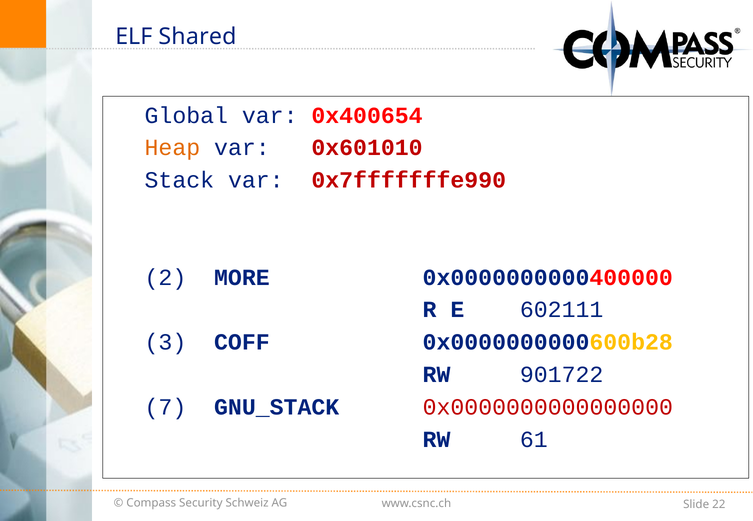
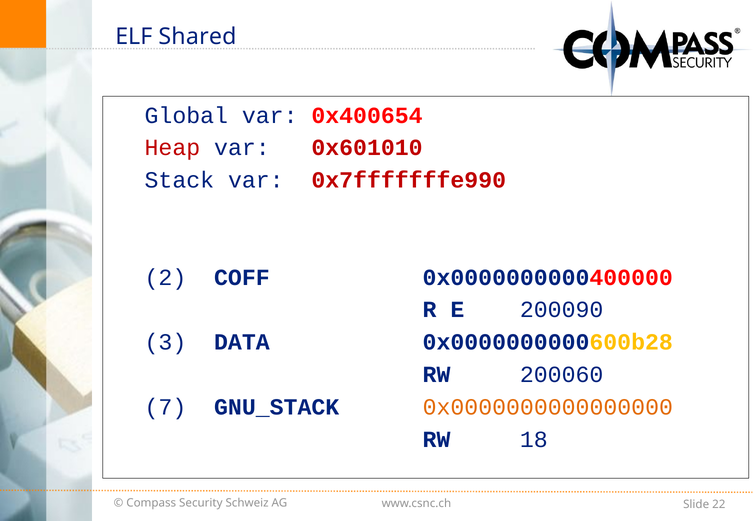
Heap colour: orange -> red (172, 148)
MORE: MORE -> COFF (242, 278)
602111: 602111 -> 200090 (562, 310)
COFF: COFF -> DATA (242, 342)
901722: 901722 -> 200060 (562, 375)
0x0000000000000000 colour: red -> orange (548, 407)
61: 61 -> 18 (534, 440)
